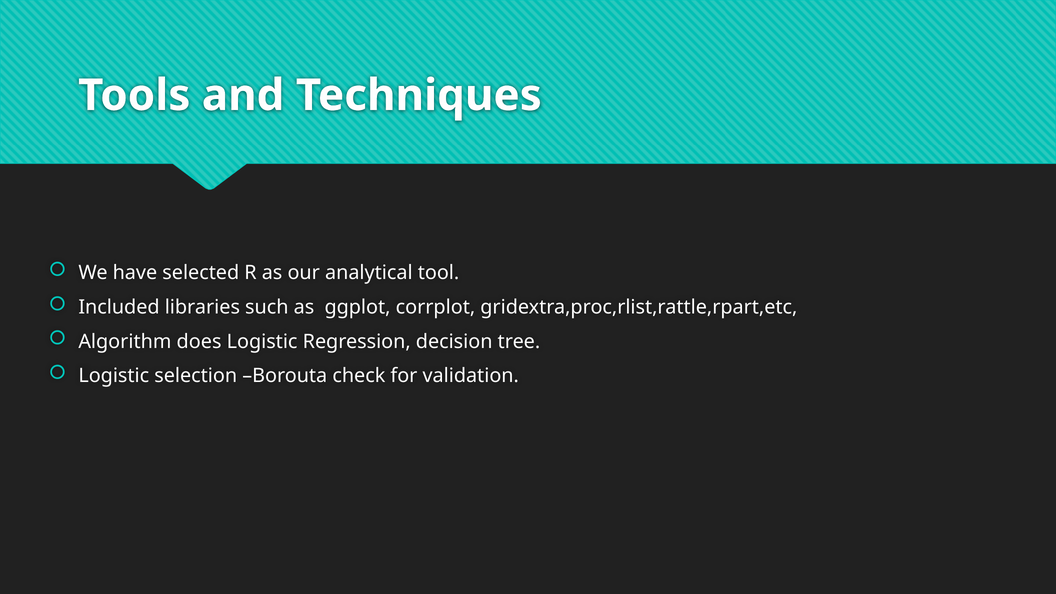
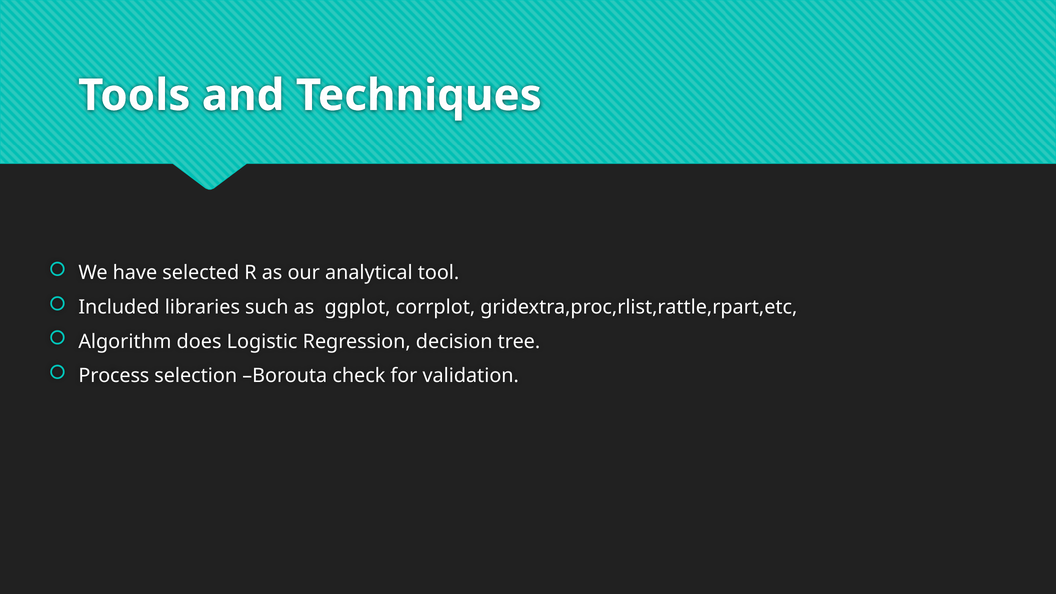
Logistic: Logistic -> Process (114, 376)
